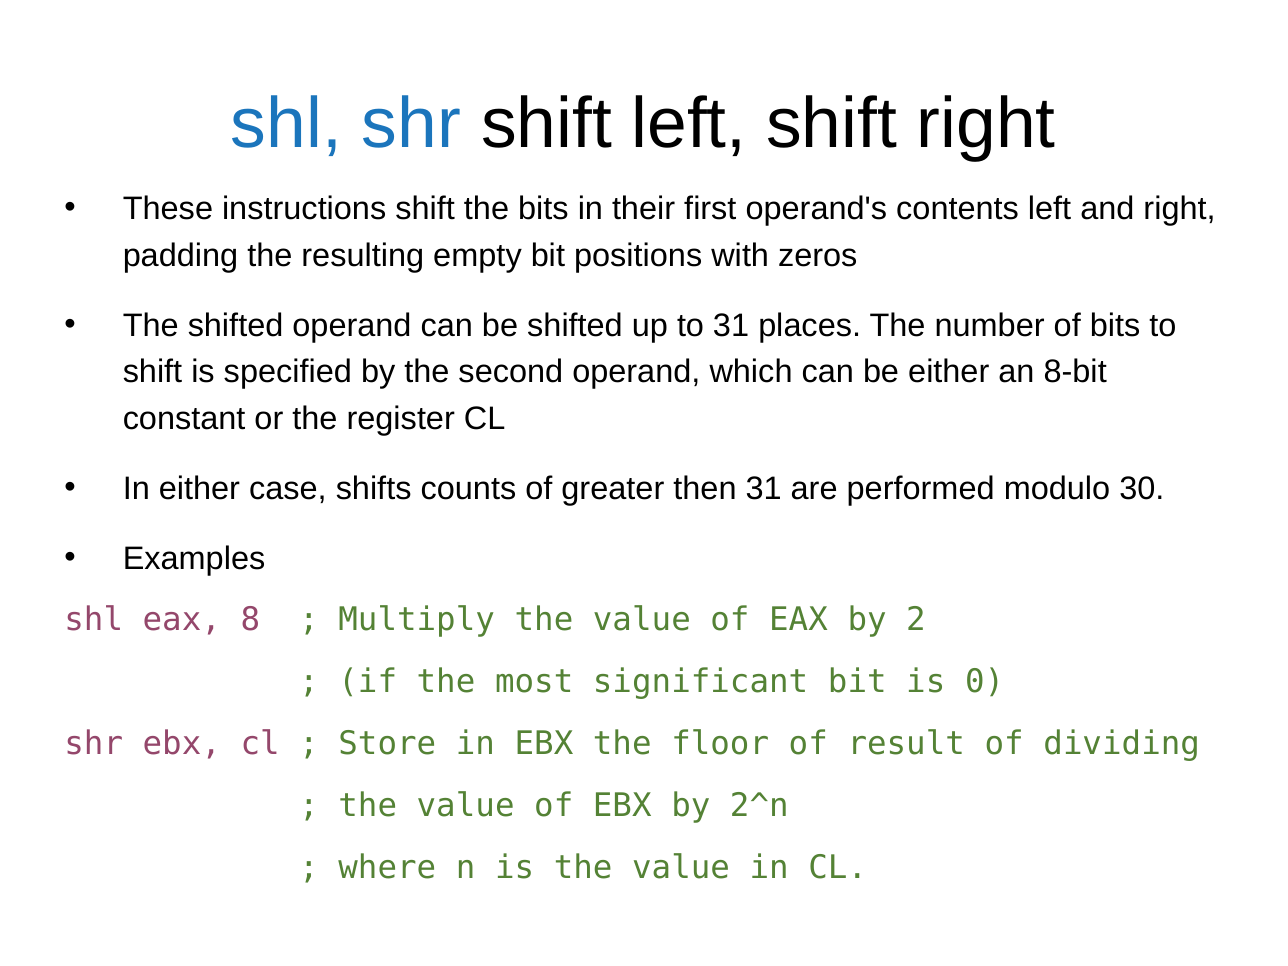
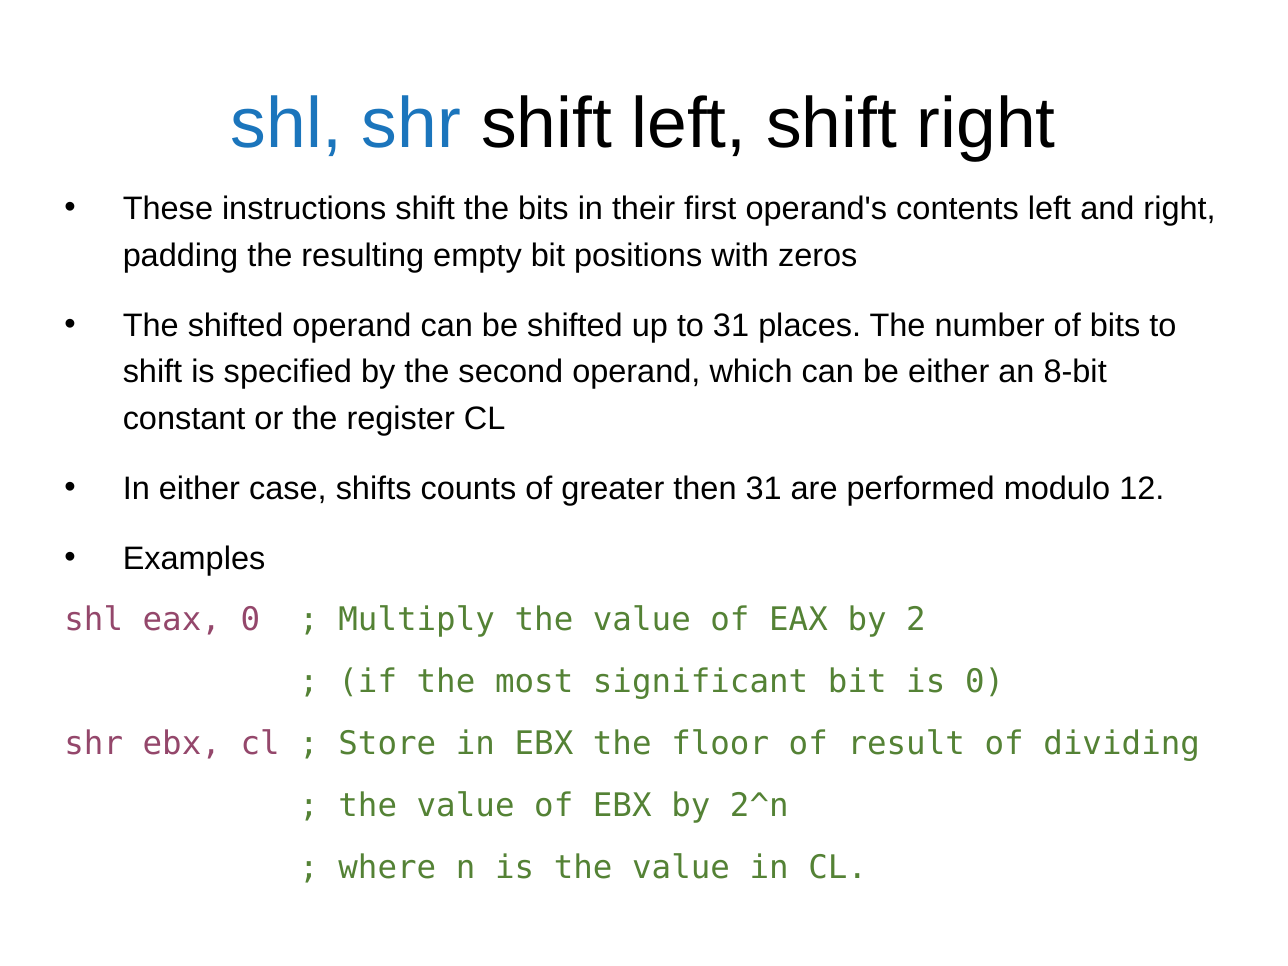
30: 30 -> 12 (1142, 489)
eax 8: 8 -> 0 (250, 620)
